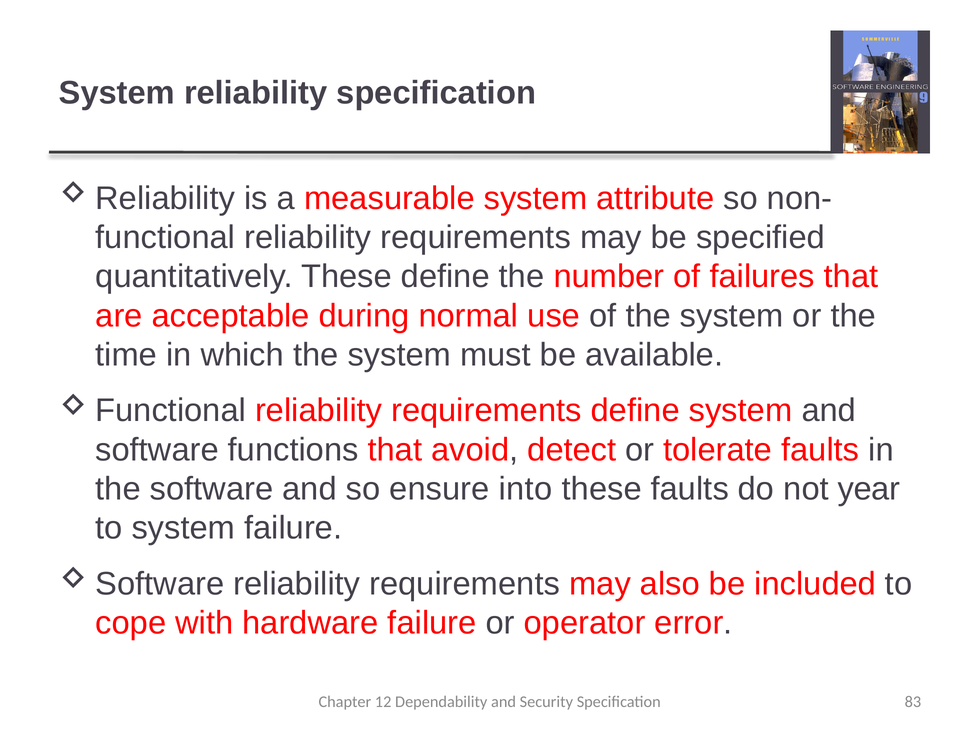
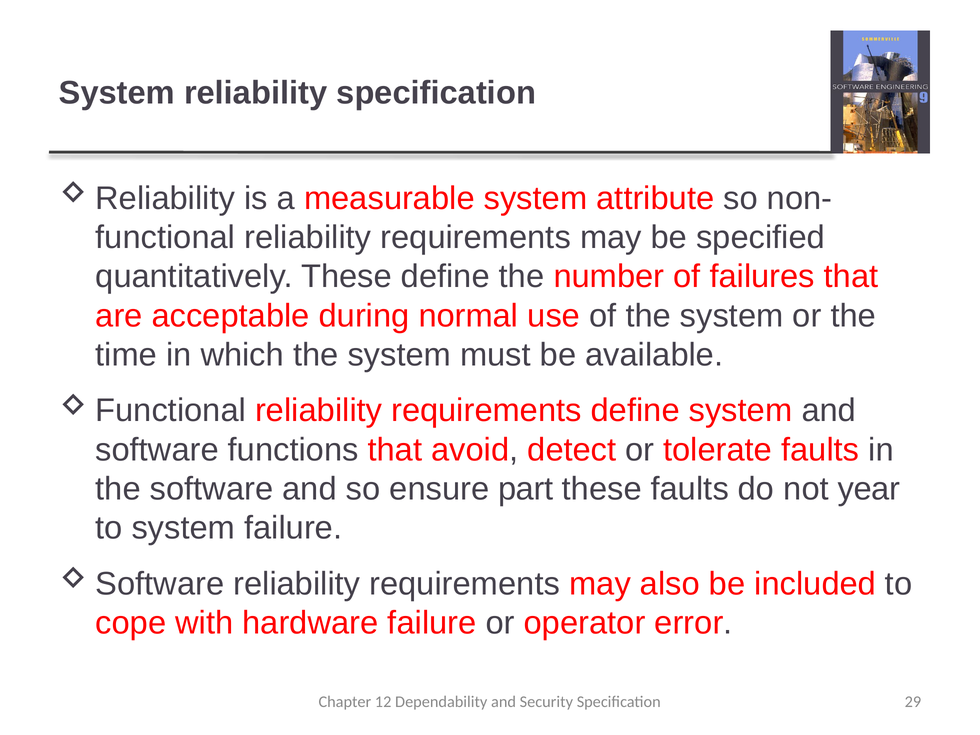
into: into -> part (526, 489)
83: 83 -> 29 (913, 702)
